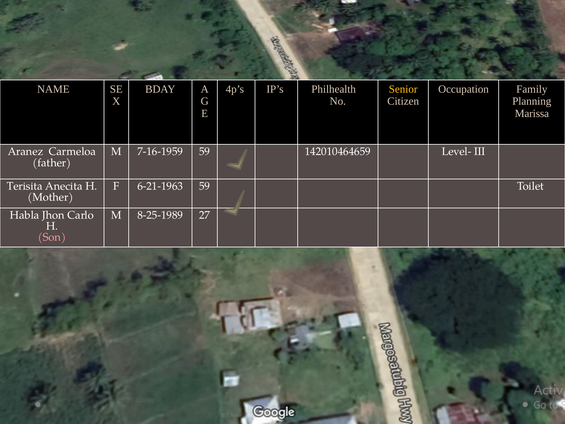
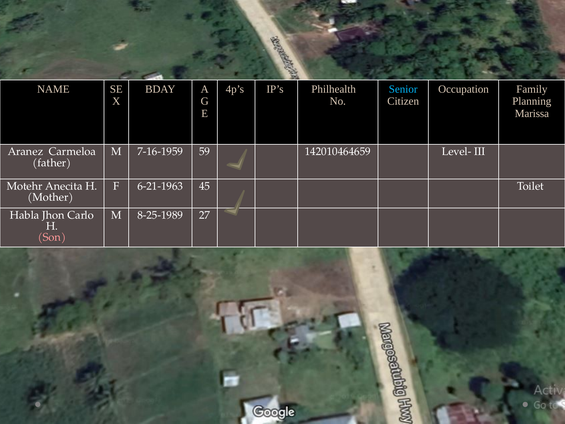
Senior colour: yellow -> light blue (403, 89)
Terisita: Terisita -> Motehr (25, 186)
6-21-1963 59: 59 -> 45 (205, 186)
